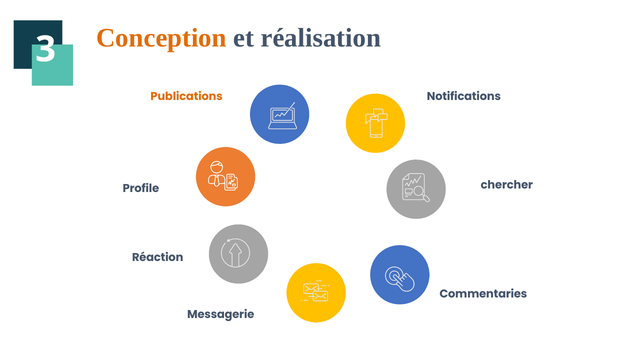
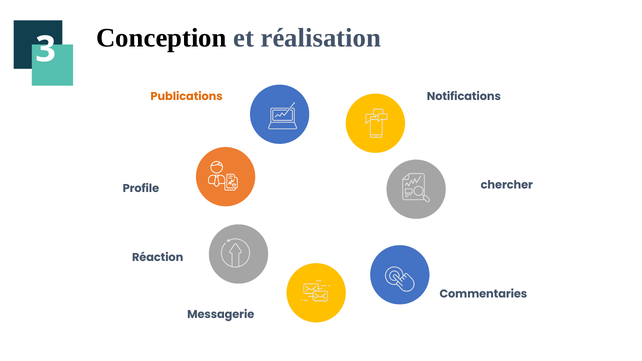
Conception colour: orange -> black (161, 38)
